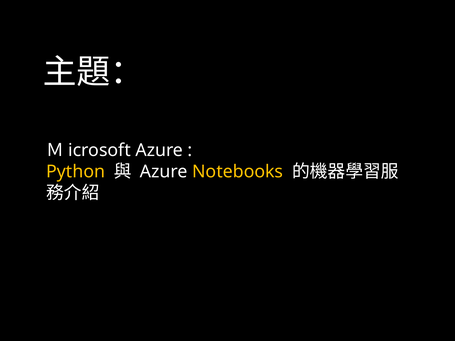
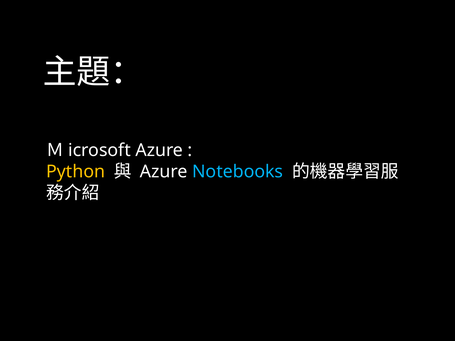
Notebooks colour: yellow -> light blue (238, 172)
